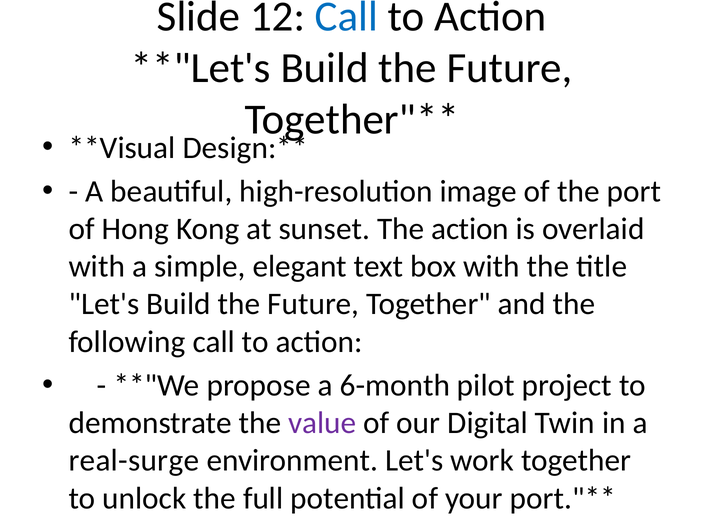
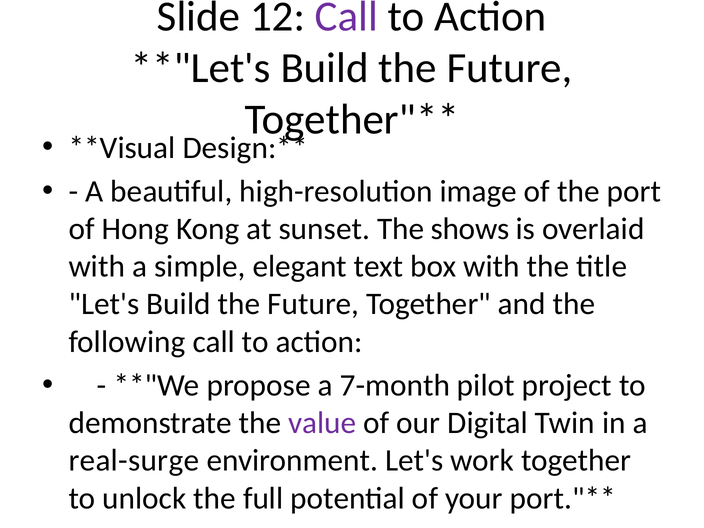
Call colour: blue -> purple (346, 17)
The action: action -> shows (470, 229)
6-month: 6-month -> 7-month (395, 386)
